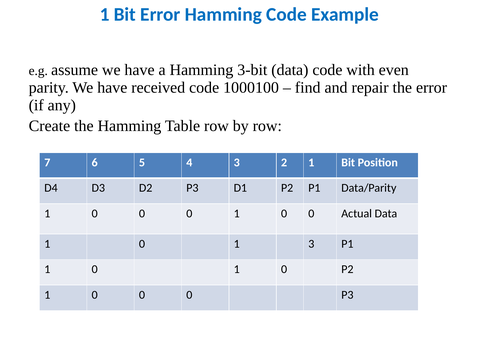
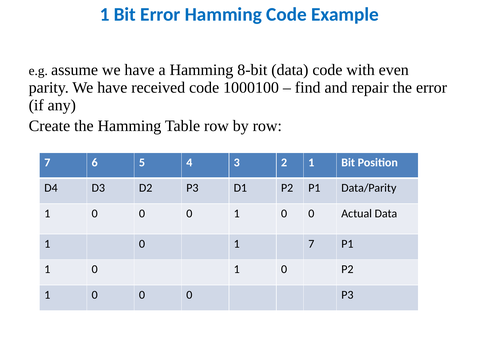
3-bit: 3-bit -> 8-bit (252, 70)
1 3: 3 -> 7 (311, 244)
